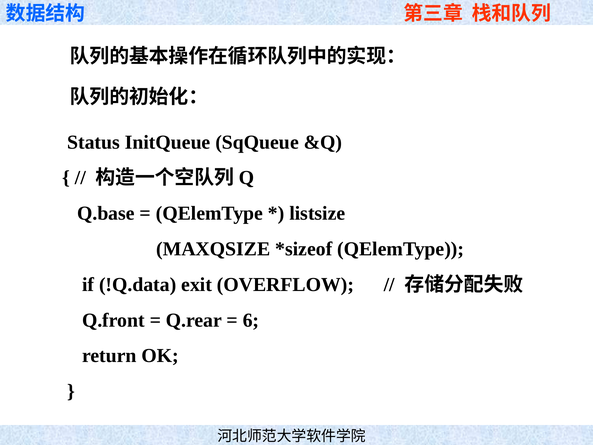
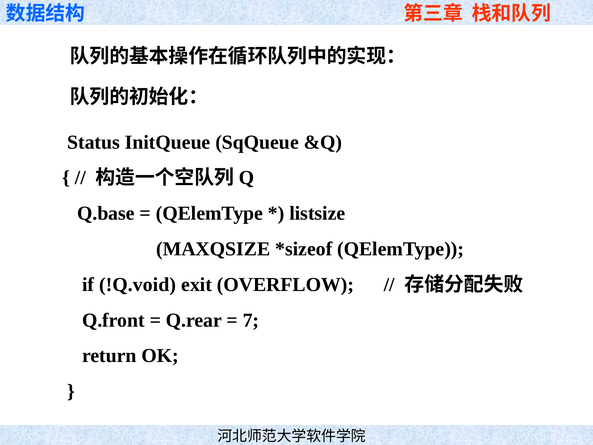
!Q.data: !Q.data -> !Q.void (138, 284)
6: 6 -> 7 (251, 320)
